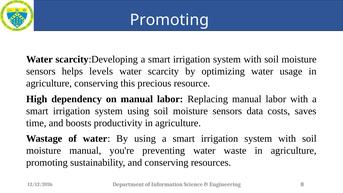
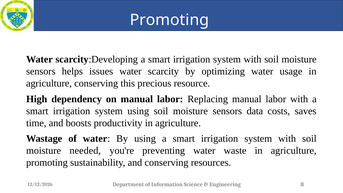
levels: levels -> issues (101, 71)
moisture manual: manual -> needed (85, 151)
